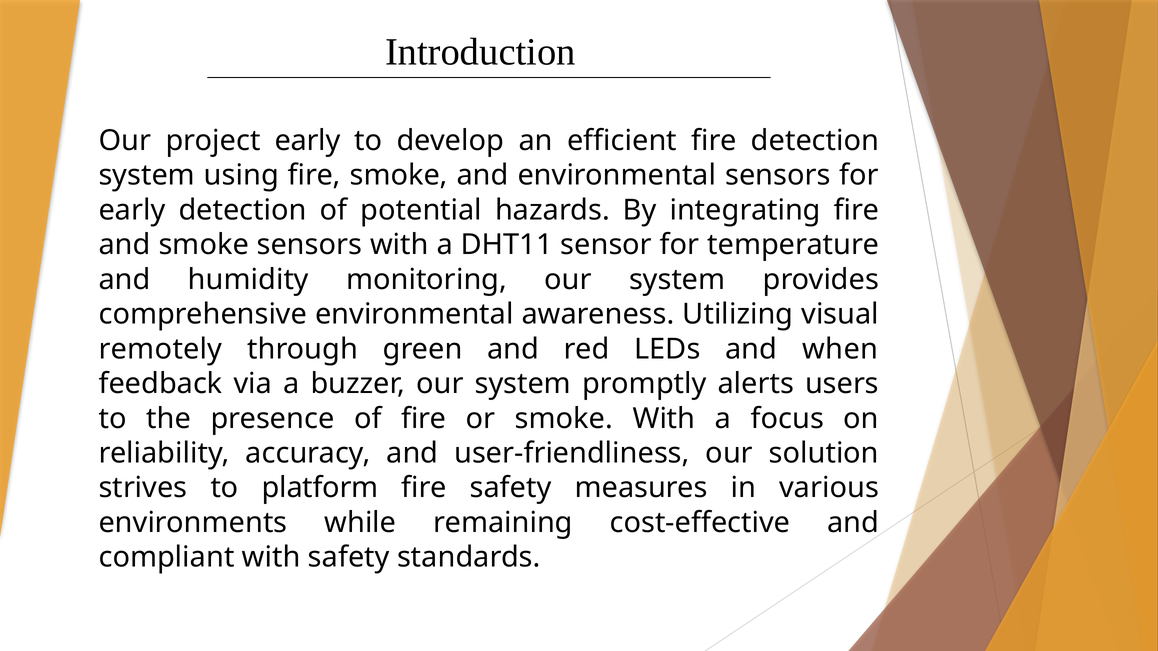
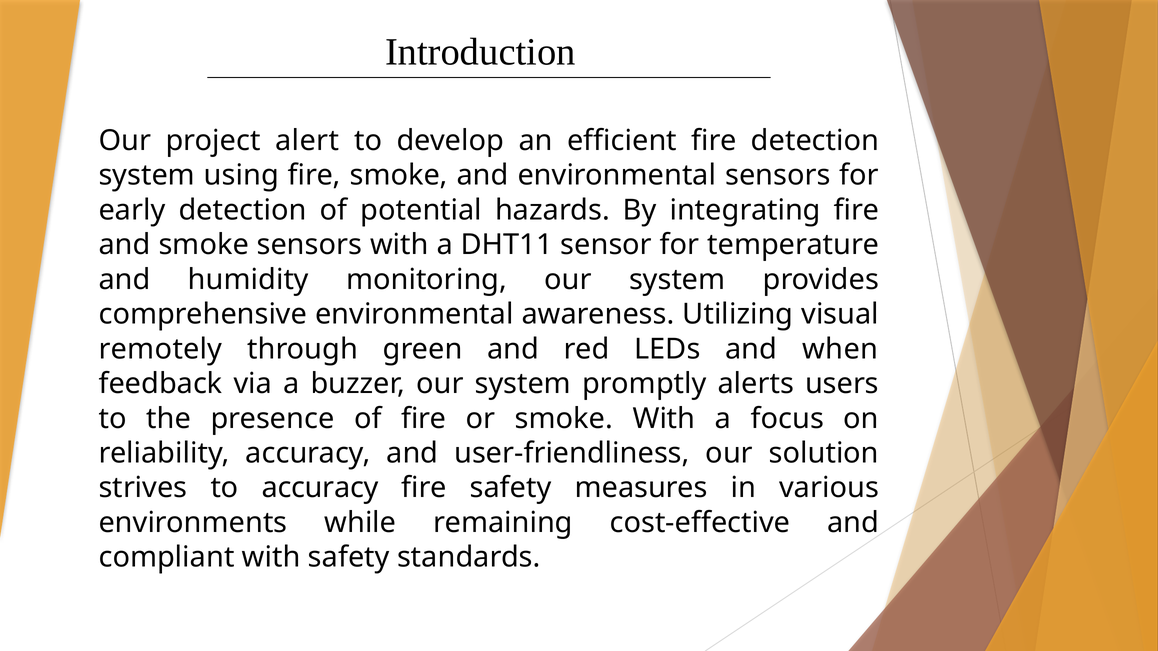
project early: early -> alert (307, 141)
to platform: platform -> accuracy (320, 488)
